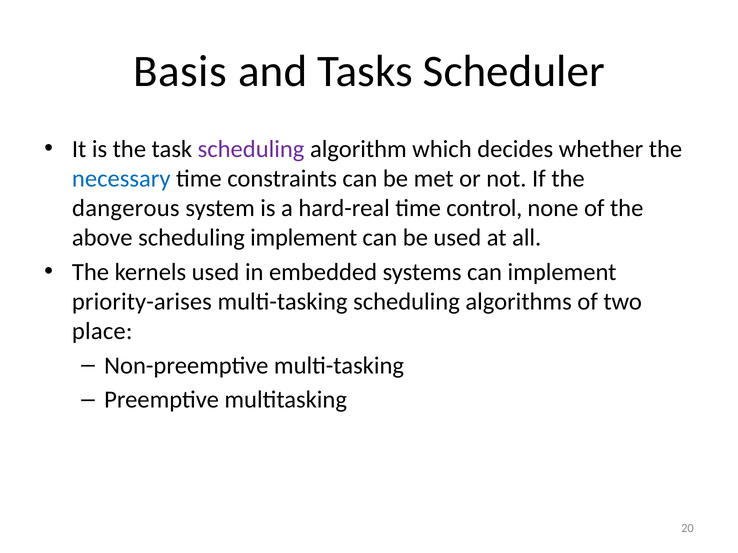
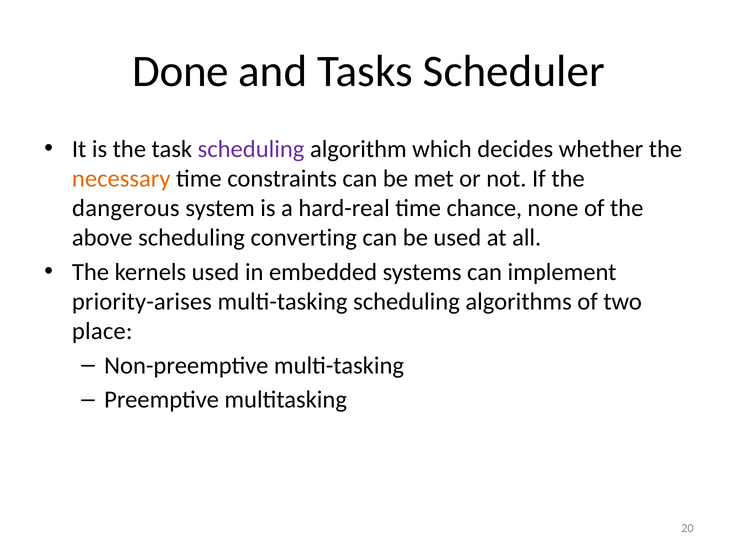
Basis: Basis -> Done (181, 71)
necessary colour: blue -> orange (121, 179)
control: control -> chance (484, 208)
scheduling implement: implement -> converting (304, 238)
